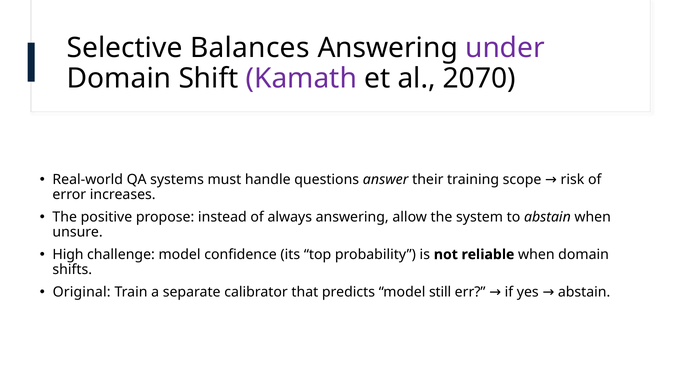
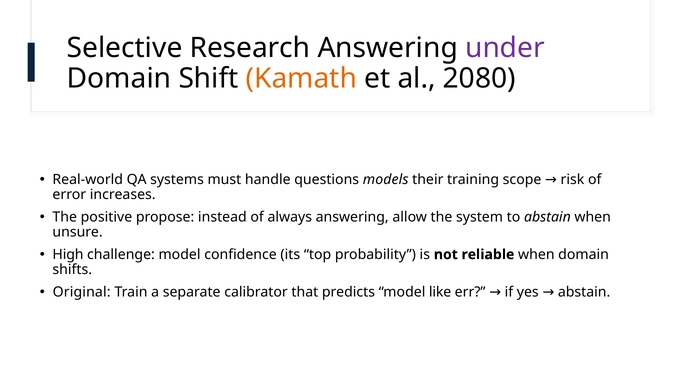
Balances: Balances -> Research (250, 48)
Kamath colour: purple -> orange (301, 78)
2070: 2070 -> 2080 (479, 78)
answer: answer -> models (386, 180)
still: still -> like (440, 292)
